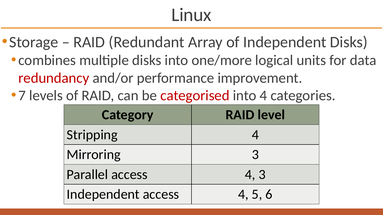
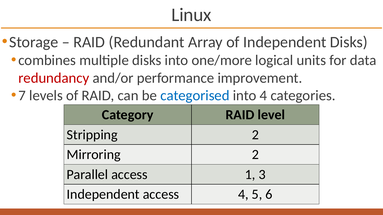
categorised colour: red -> blue (195, 96)
Stripping 4: 4 -> 2 (255, 135)
Mirroring 3: 3 -> 2 (255, 155)
Parallel access 4: 4 -> 1 (250, 175)
